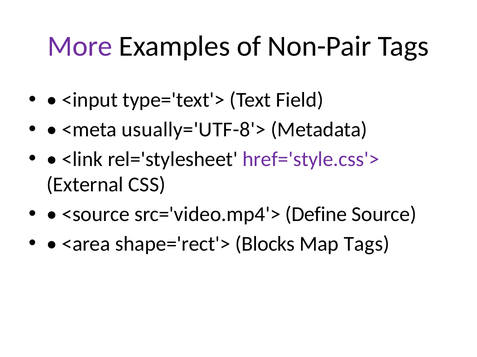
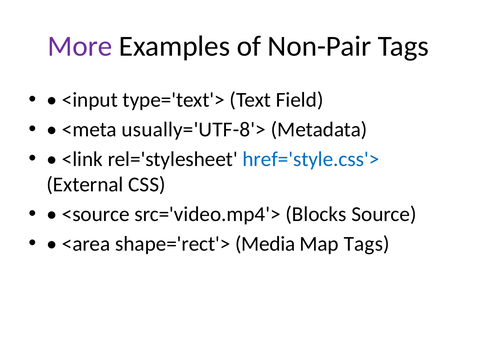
href='style.css'> colour: purple -> blue (311, 159)
Define: Define -> Blocks (316, 215)
Blocks: Blocks -> Media (265, 244)
